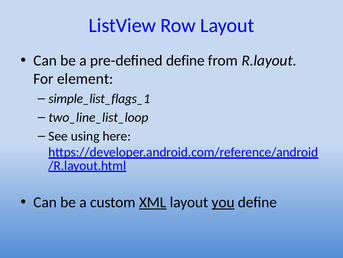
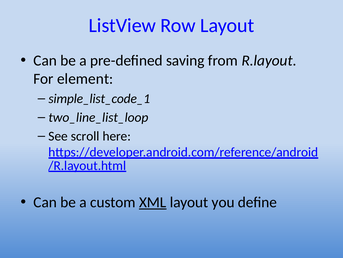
pre-defined define: define -> saving (185, 60)
simple_list_flags_1: simple_list_flags_1 -> simple_list_code_1 (99, 98)
using: using -> scroll (85, 136)
you underline: present -> none (223, 202)
